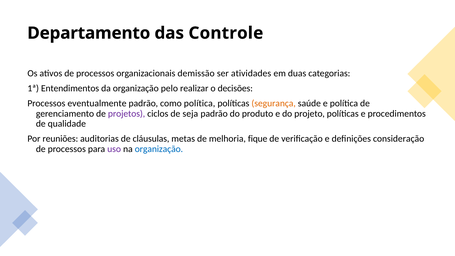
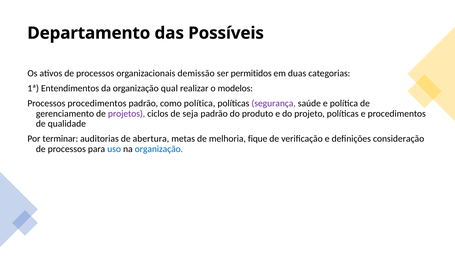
Controle: Controle -> Possíveis (226, 33)
atividades: atividades -> permitidos (251, 73)
pelo: pelo -> qual (169, 88)
decisões: decisões -> modelos (235, 88)
Processos eventualmente: eventualmente -> procedimentos (97, 103)
segurança colour: orange -> purple (274, 103)
reuniões: reuniões -> terminar (60, 139)
cláusulas: cláusulas -> abertura (151, 139)
uso colour: purple -> blue (114, 149)
